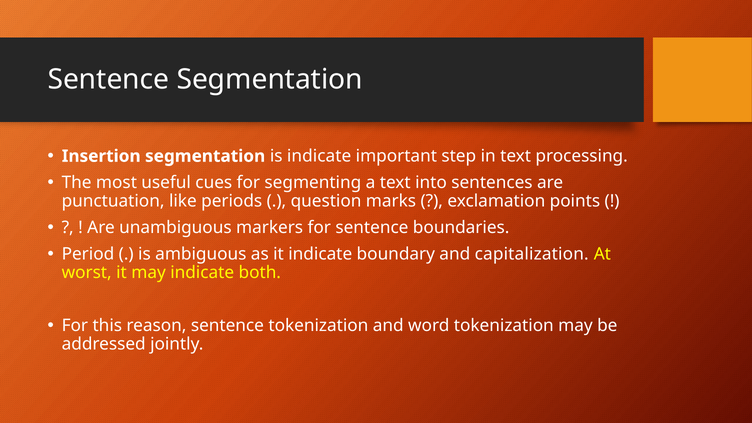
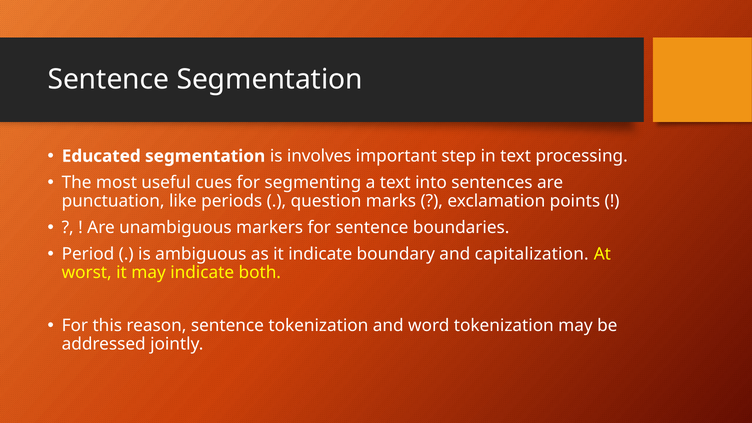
Insertion: Insertion -> Educated (101, 156)
is indicate: indicate -> involves (319, 156)
